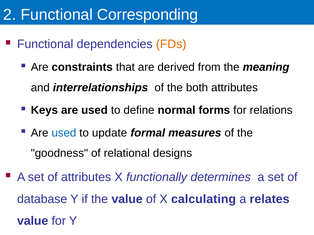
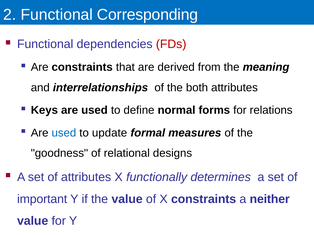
FDs colour: orange -> red (171, 44)
database: database -> important (42, 199)
X calculating: calculating -> constraints (204, 199)
relates: relates -> neither (270, 199)
